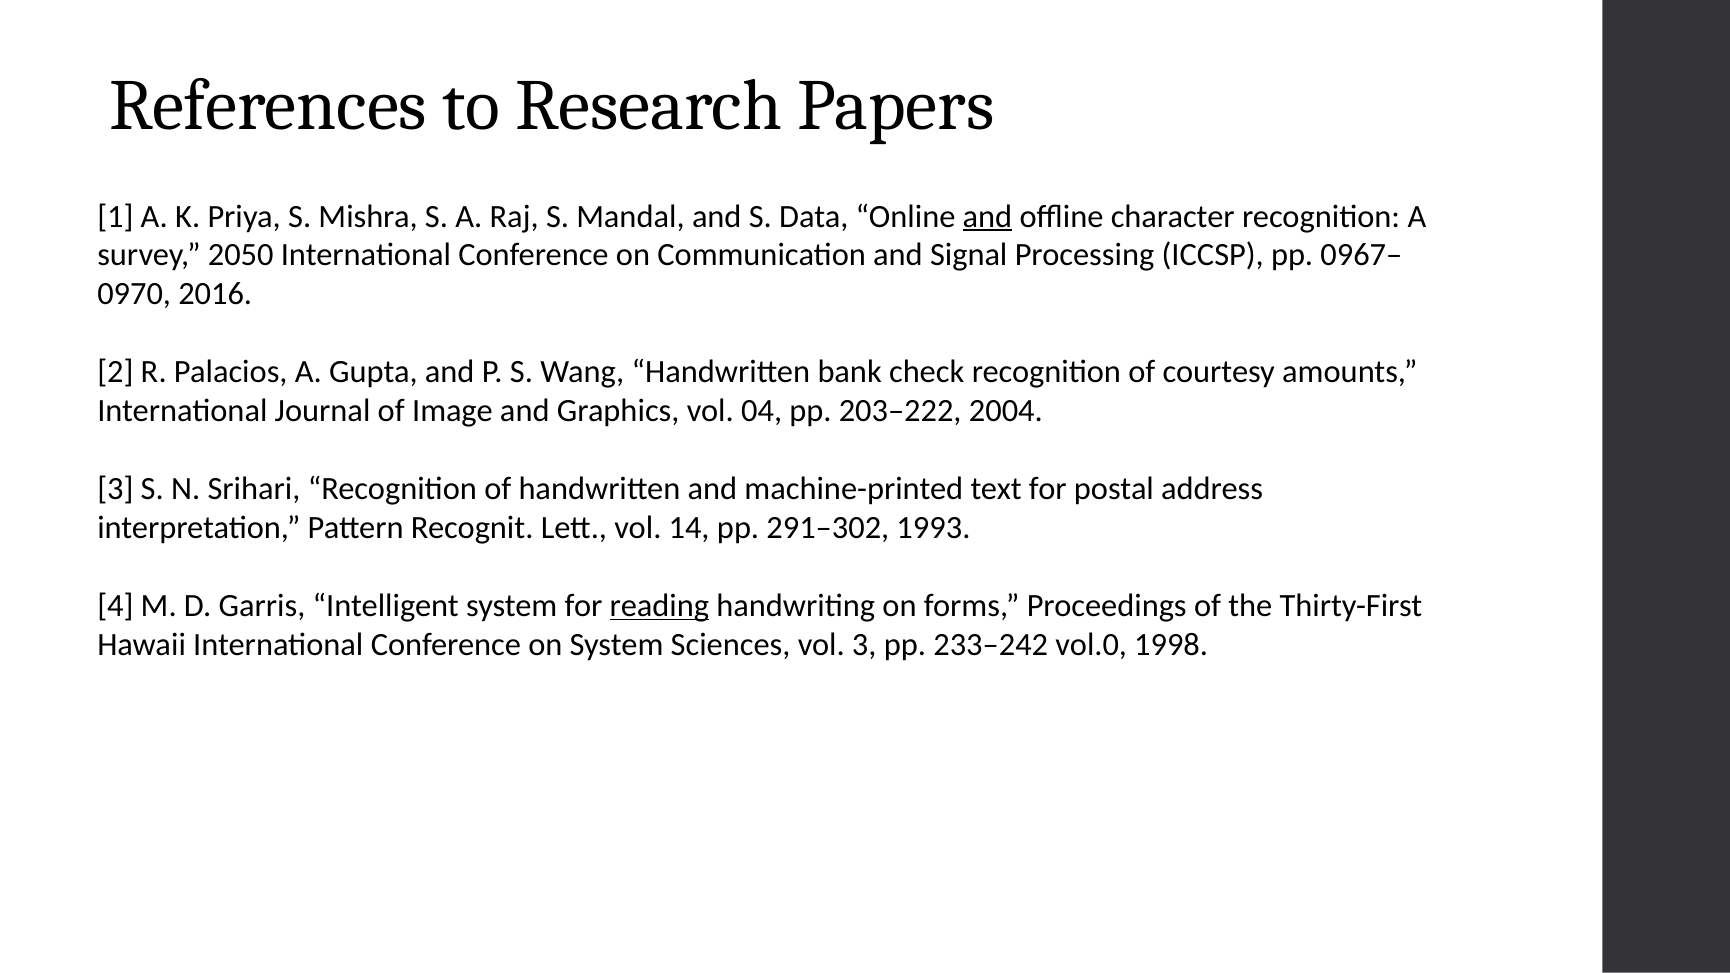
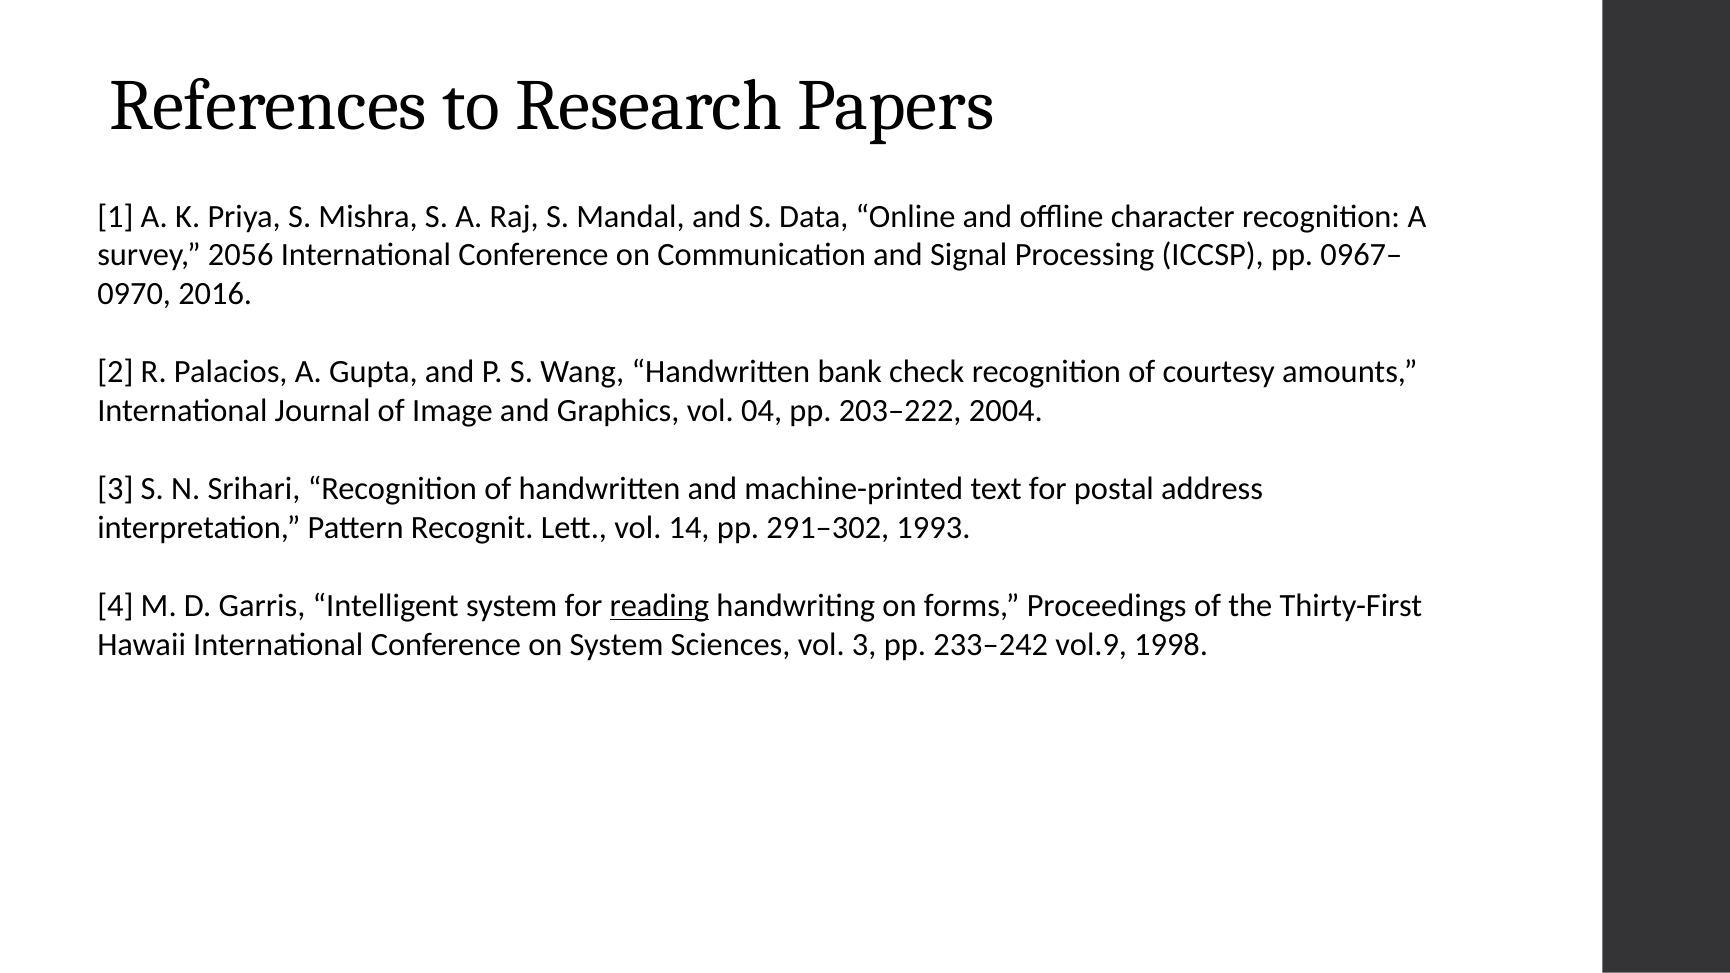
and underline: present -> none (987, 216)
2050: 2050 -> 2056 (241, 255)
vol.0: vol.0 -> vol.9 (1091, 645)
